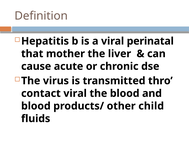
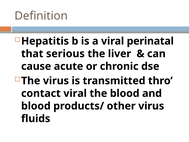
mother: mother -> serious (65, 54)
other child: child -> virus (151, 106)
